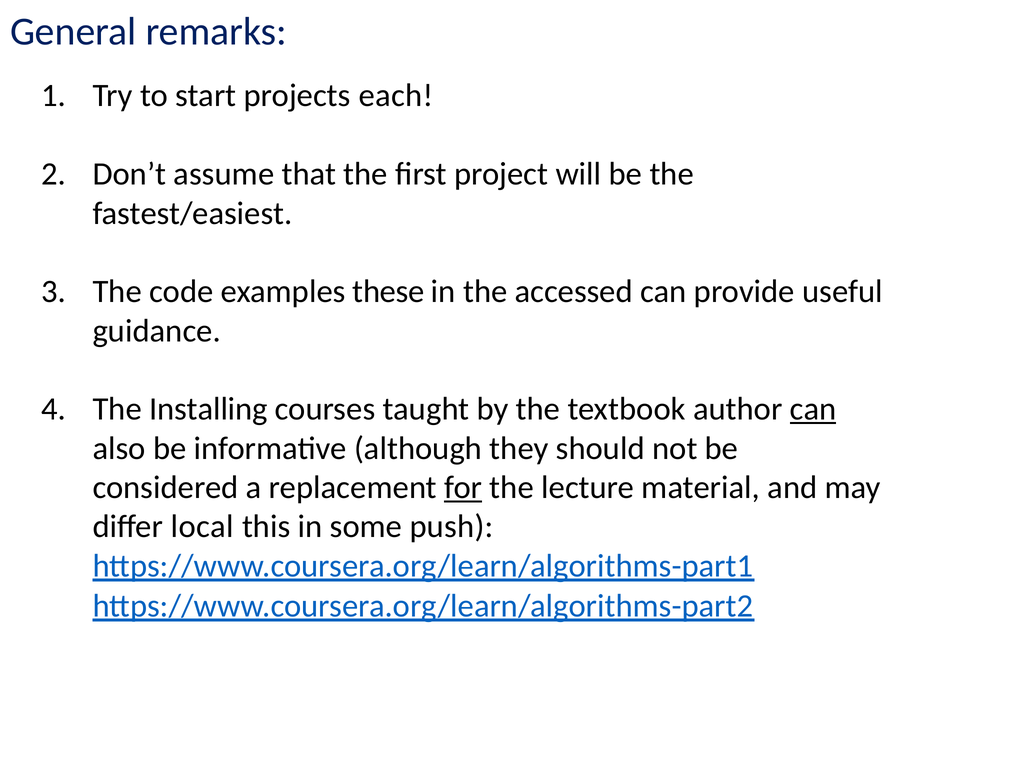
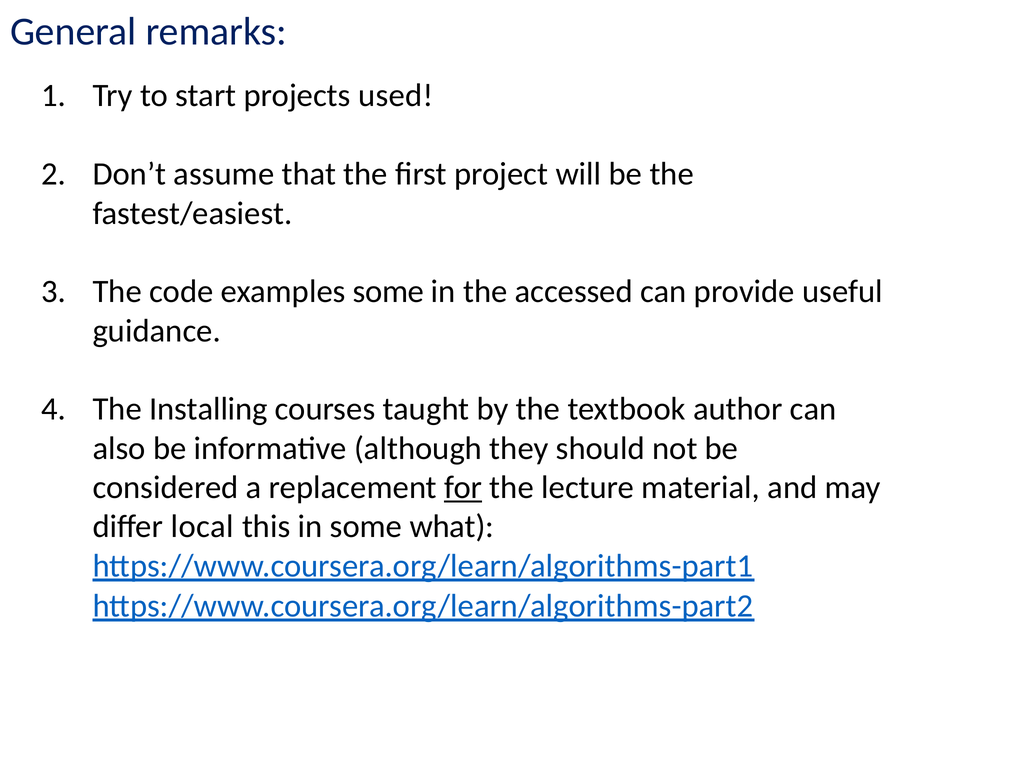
each: each -> used (396, 96)
examples these: these -> some (388, 292)
can underline: present -> none (813, 409)
push: push -> what (452, 527)
